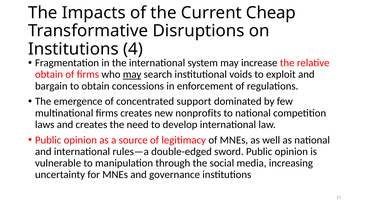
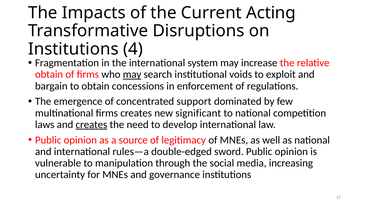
Cheap: Cheap -> Acting (271, 13)
nonprofits: nonprofits -> significant (198, 113)
creates underline: none -> present (91, 125)
